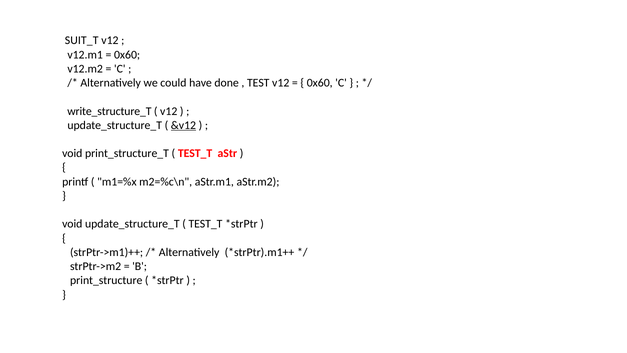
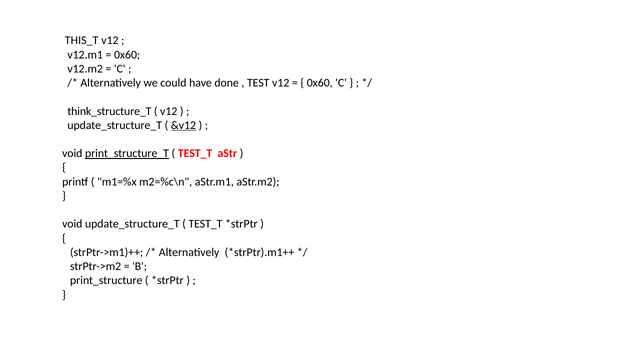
SUIT_T: SUIT_T -> THIS_T (82, 40)
write_structure_T: write_structure_T -> think_structure_T (109, 111)
print_structure_T underline: none -> present (127, 153)
